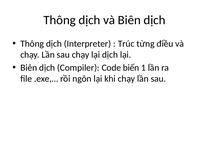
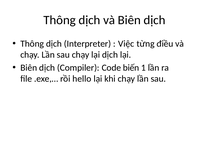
Trúc: Trúc -> Việc (126, 44)
ngôn: ngôn -> hello (82, 79)
